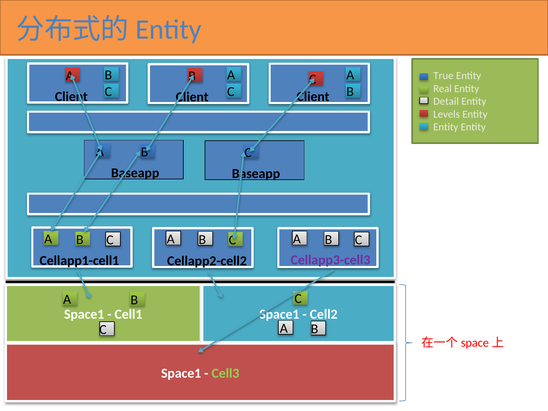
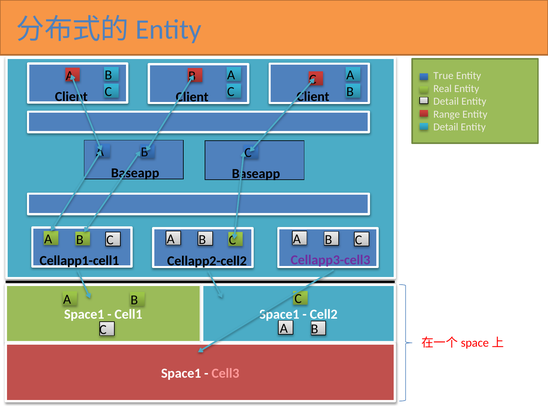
Levels: Levels -> Range (447, 114)
Entity: Entity -> Detail (446, 127)
Cell3 colour: light green -> pink (225, 373)
